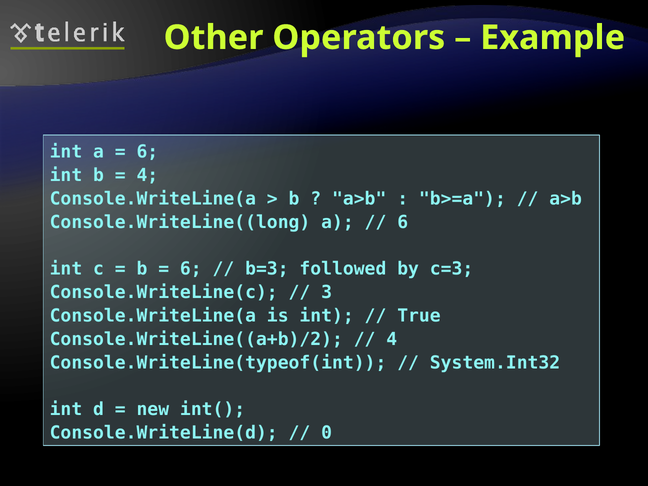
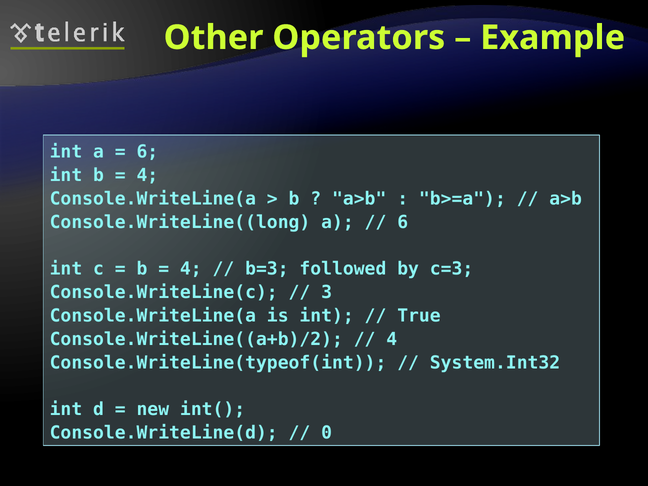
6: 6 -> 4 (191, 269)
